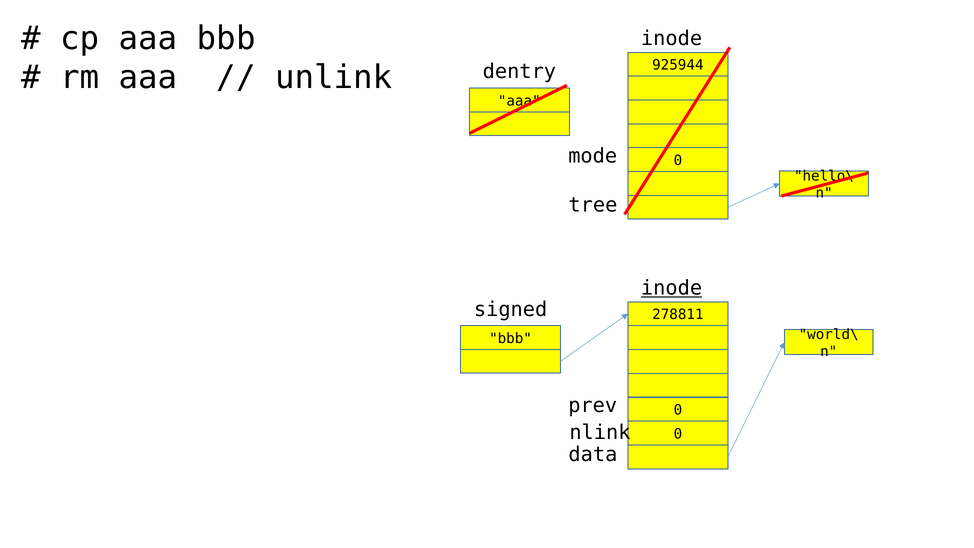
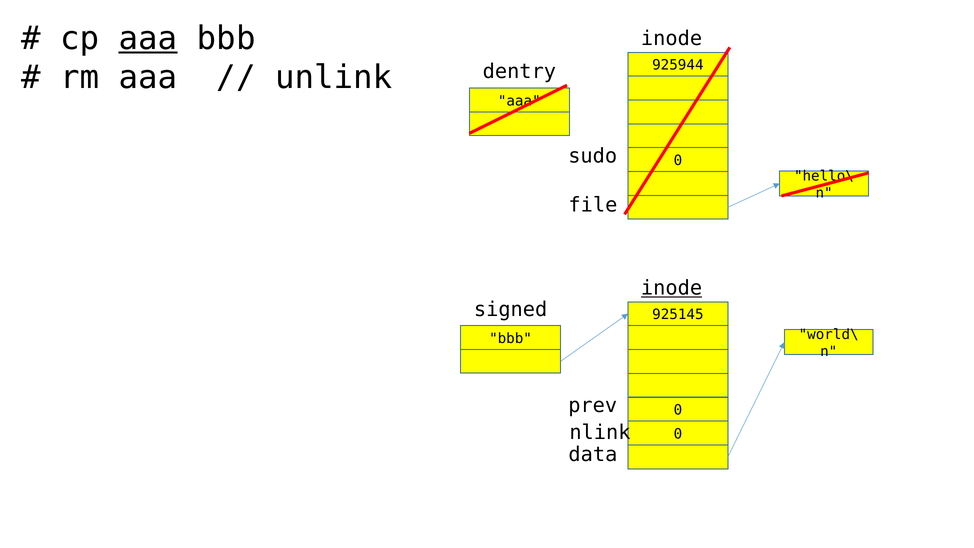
aaa underline: none -> present (148, 39)
mode: mode -> sudo (593, 156)
tree: tree -> file (593, 205)
278811: 278811 -> 925145 (678, 315)
